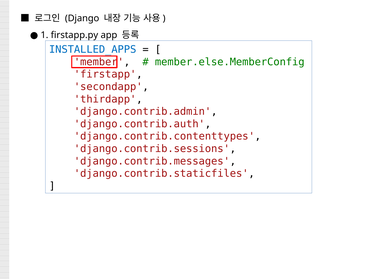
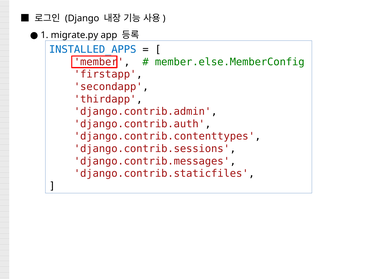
firstapp.py: firstapp.py -> migrate.py (75, 35)
